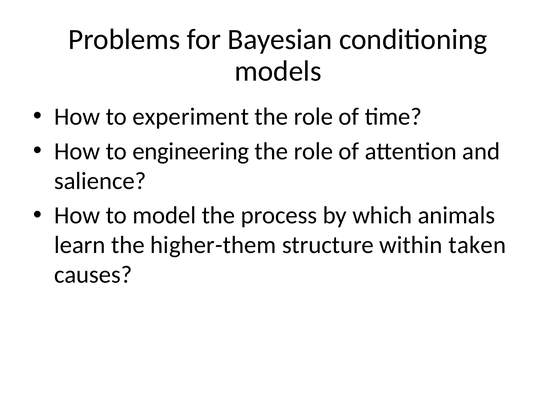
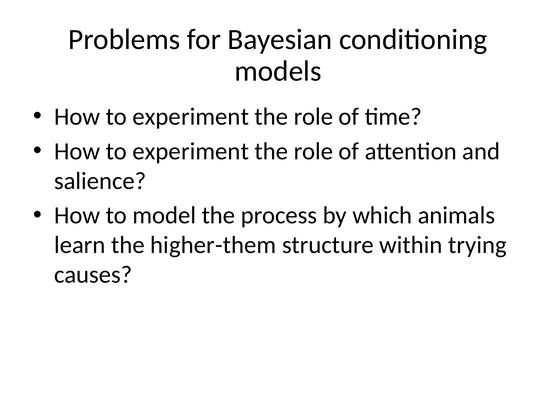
engineering: engineering -> experiment (191, 151)
taken: taken -> trying (477, 245)
